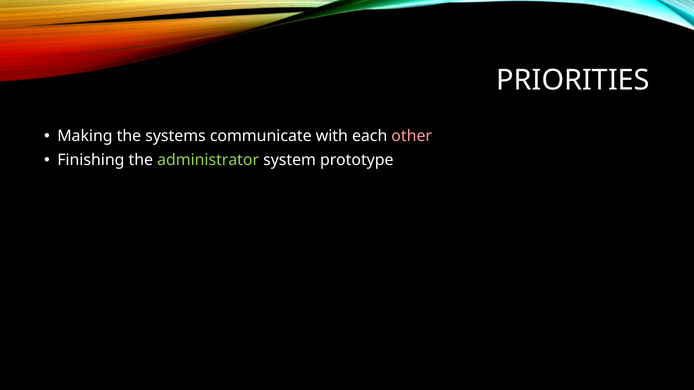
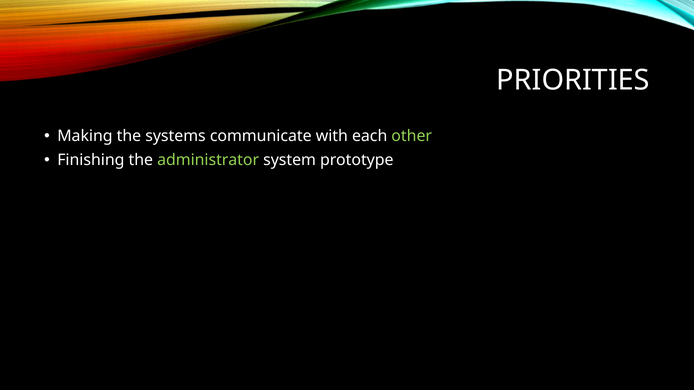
other colour: pink -> light green (412, 136)
